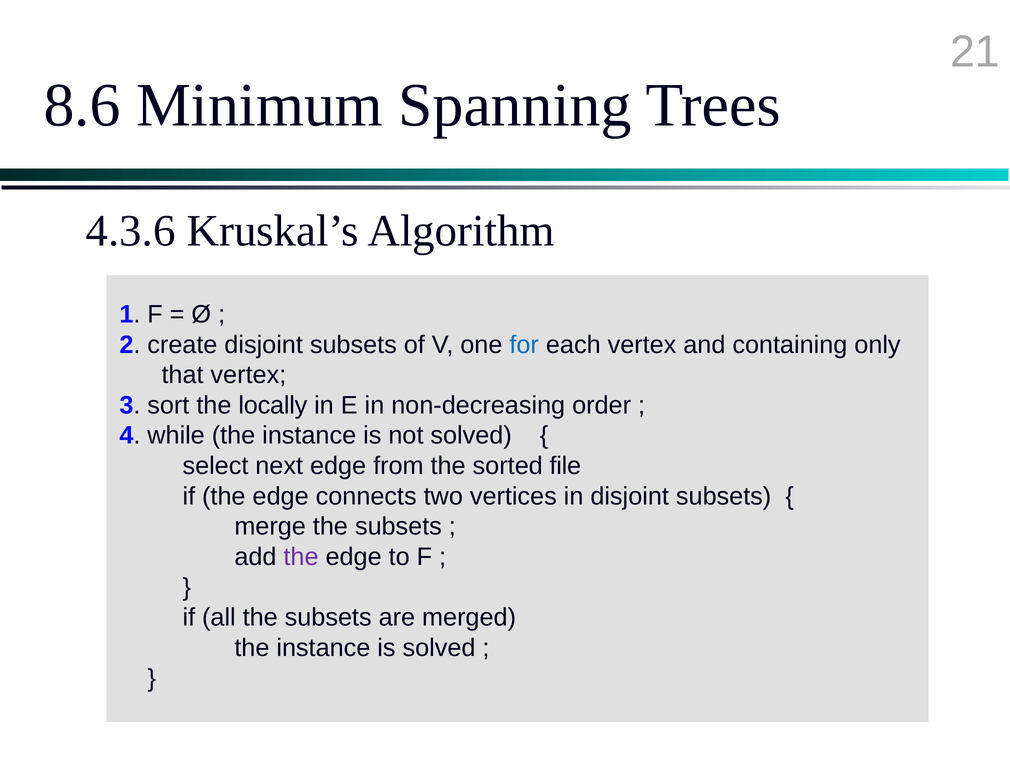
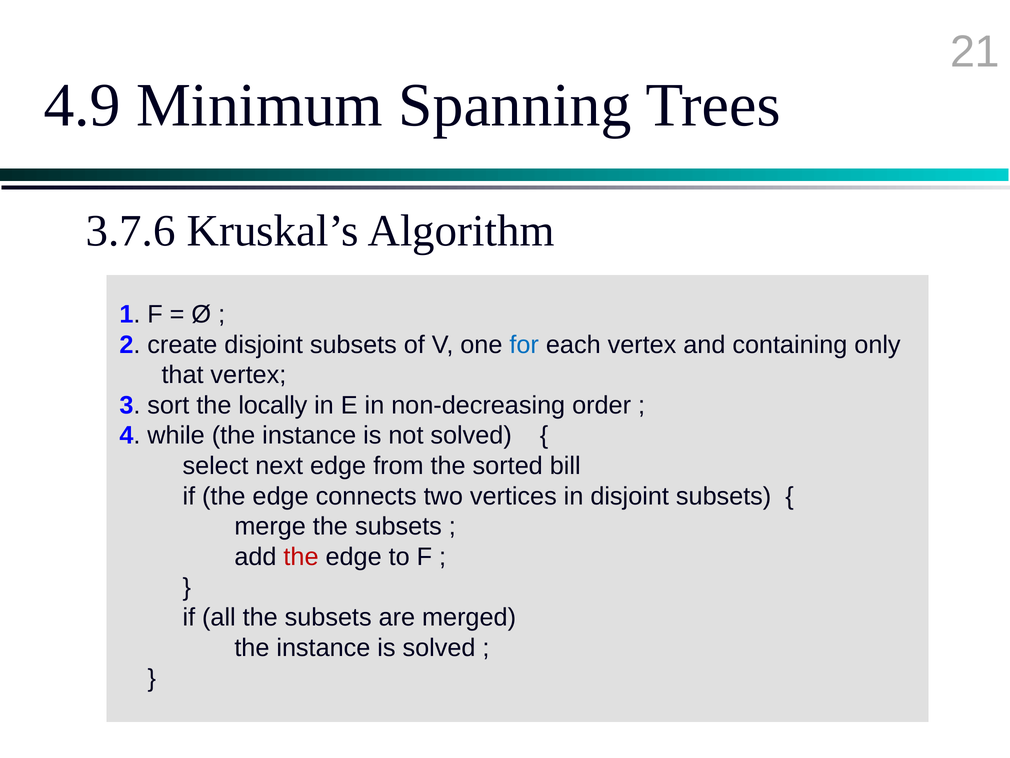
8.6: 8.6 -> 4.9 (82, 105)
4.3.6: 4.3.6 -> 3.7.6 (131, 231)
file: file -> bill (565, 466)
the colour: purple -> red (301, 557)
